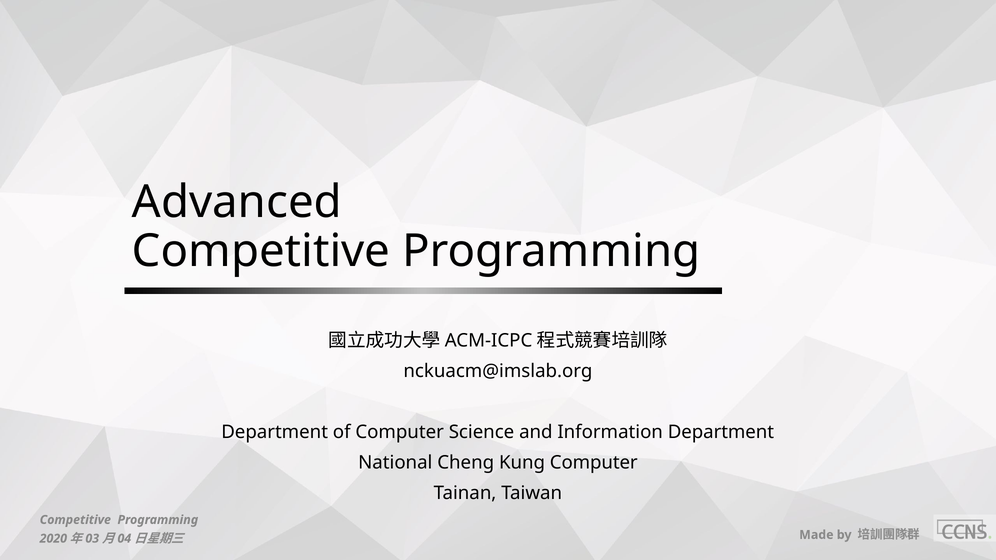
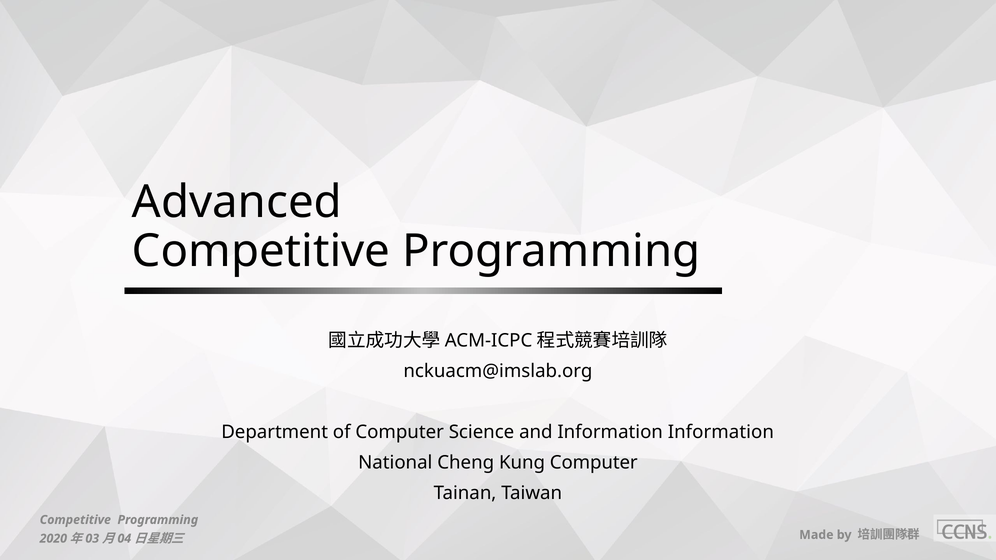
Information Department: Department -> Information (721, 432)
